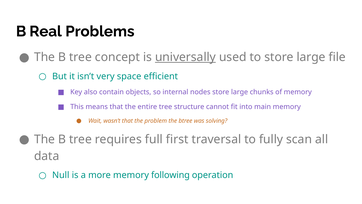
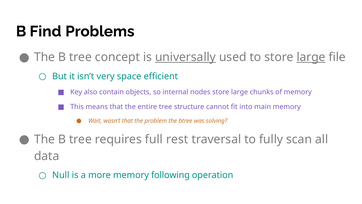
Real: Real -> Find (45, 31)
large underline: none -> present (311, 57)
first: first -> rest (177, 139)
